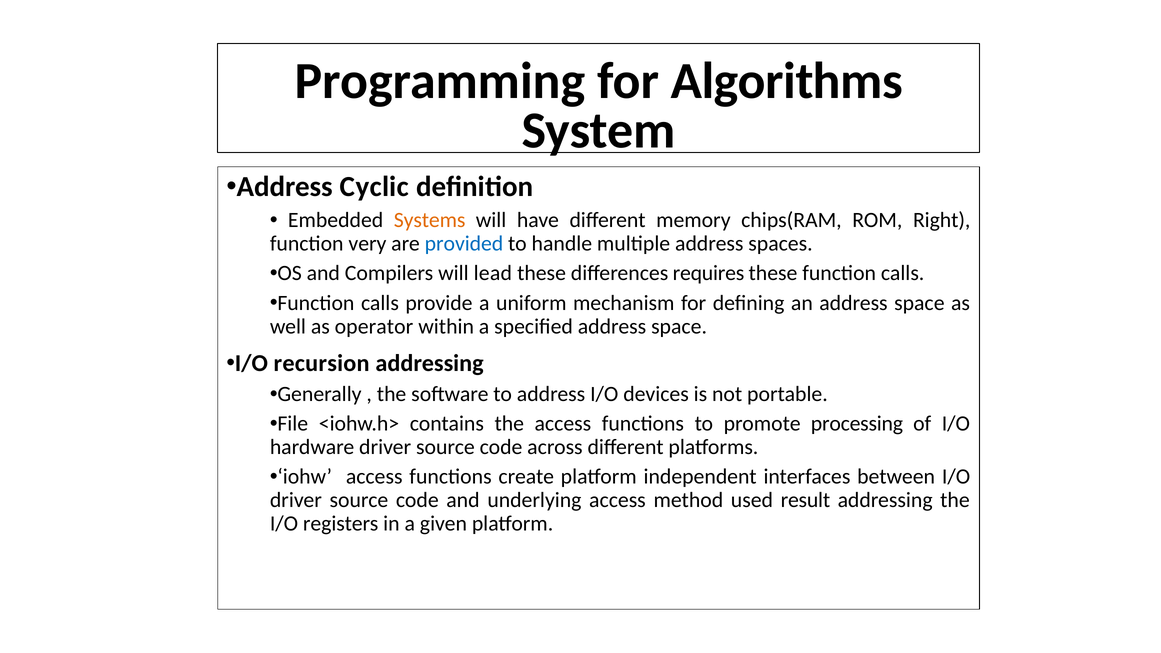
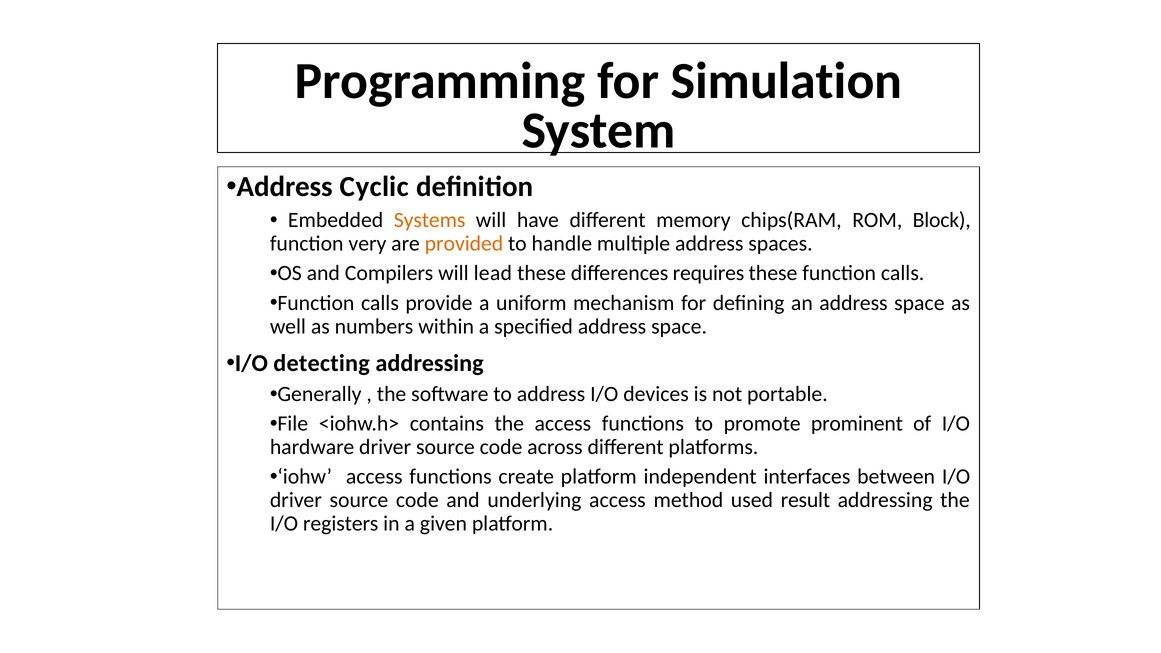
Algorithms: Algorithms -> Simulation (787, 81)
Right: Right -> Block (942, 220)
provided colour: blue -> orange (464, 244)
operator: operator -> numbers (374, 326)
recursion: recursion -> detecting (322, 363)
processing: processing -> prominent (857, 424)
